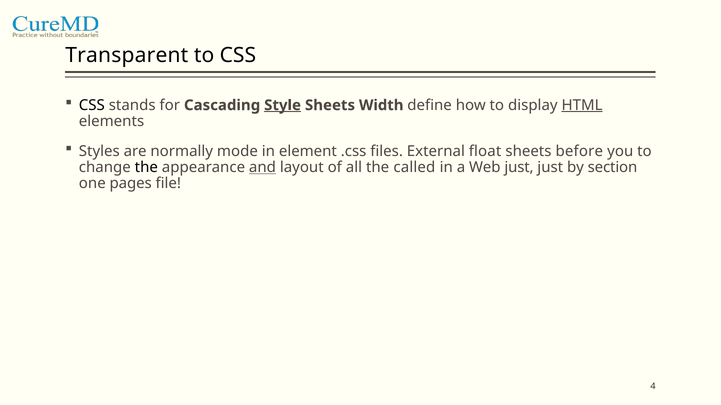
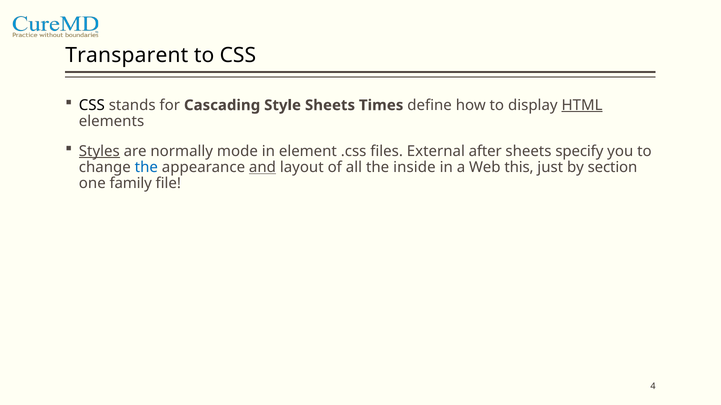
Style underline: present -> none (283, 105)
Width: Width -> Times (381, 105)
Styles underline: none -> present (99, 151)
float: float -> after (485, 151)
before: before -> specify (579, 151)
the colour: black -> blue (146, 168)
called: called -> inside (414, 168)
Web just: just -> this (519, 168)
pages: pages -> family (131, 184)
